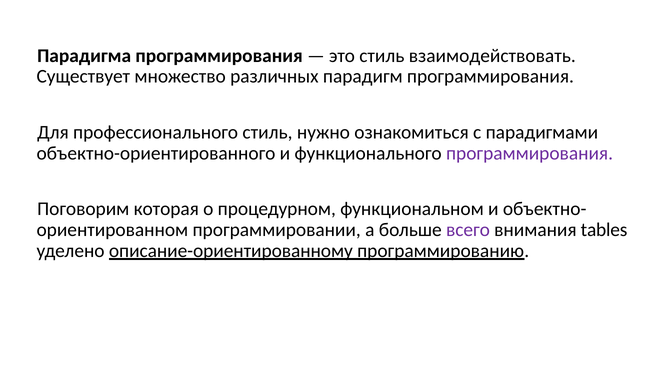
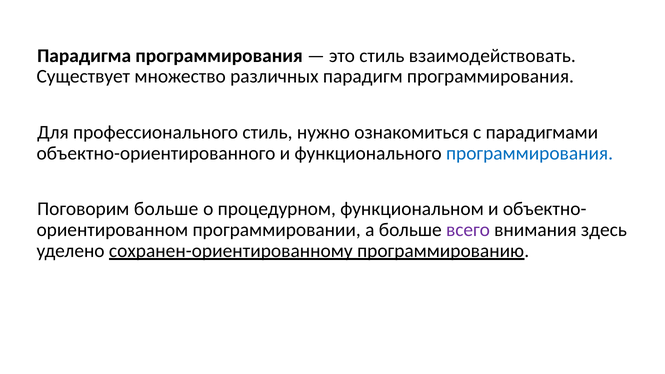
программирования colour: purple -> blue (530, 153)
Поговорим которая: которая -> больше (166, 209)
tables: tables -> здесь (604, 230)
описание-ориентированному: описание-ориентированному -> сохранен-ориентированному (231, 251)
